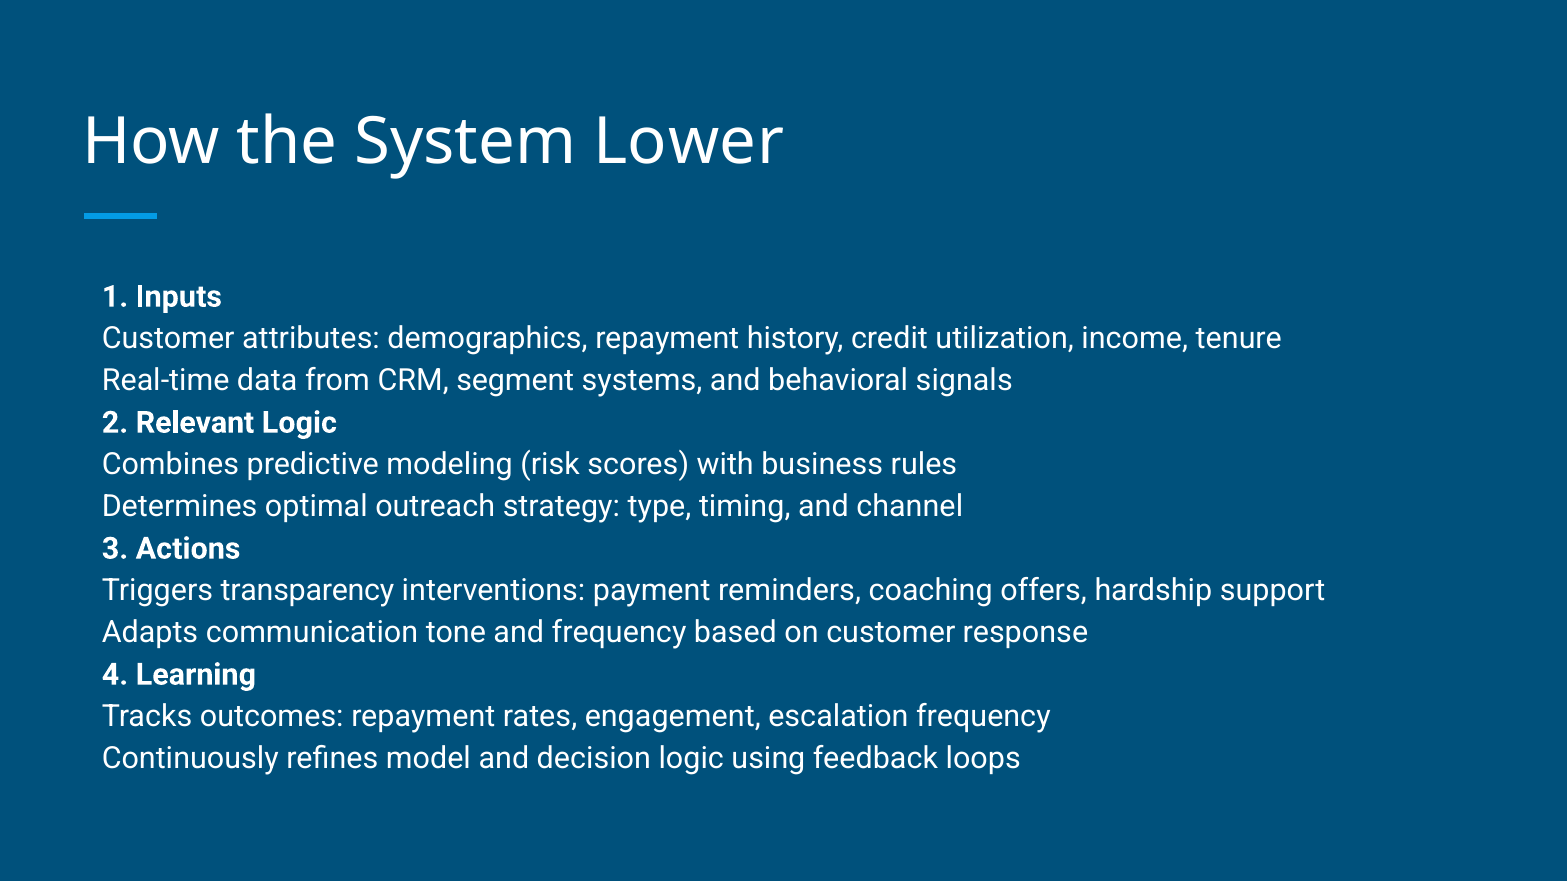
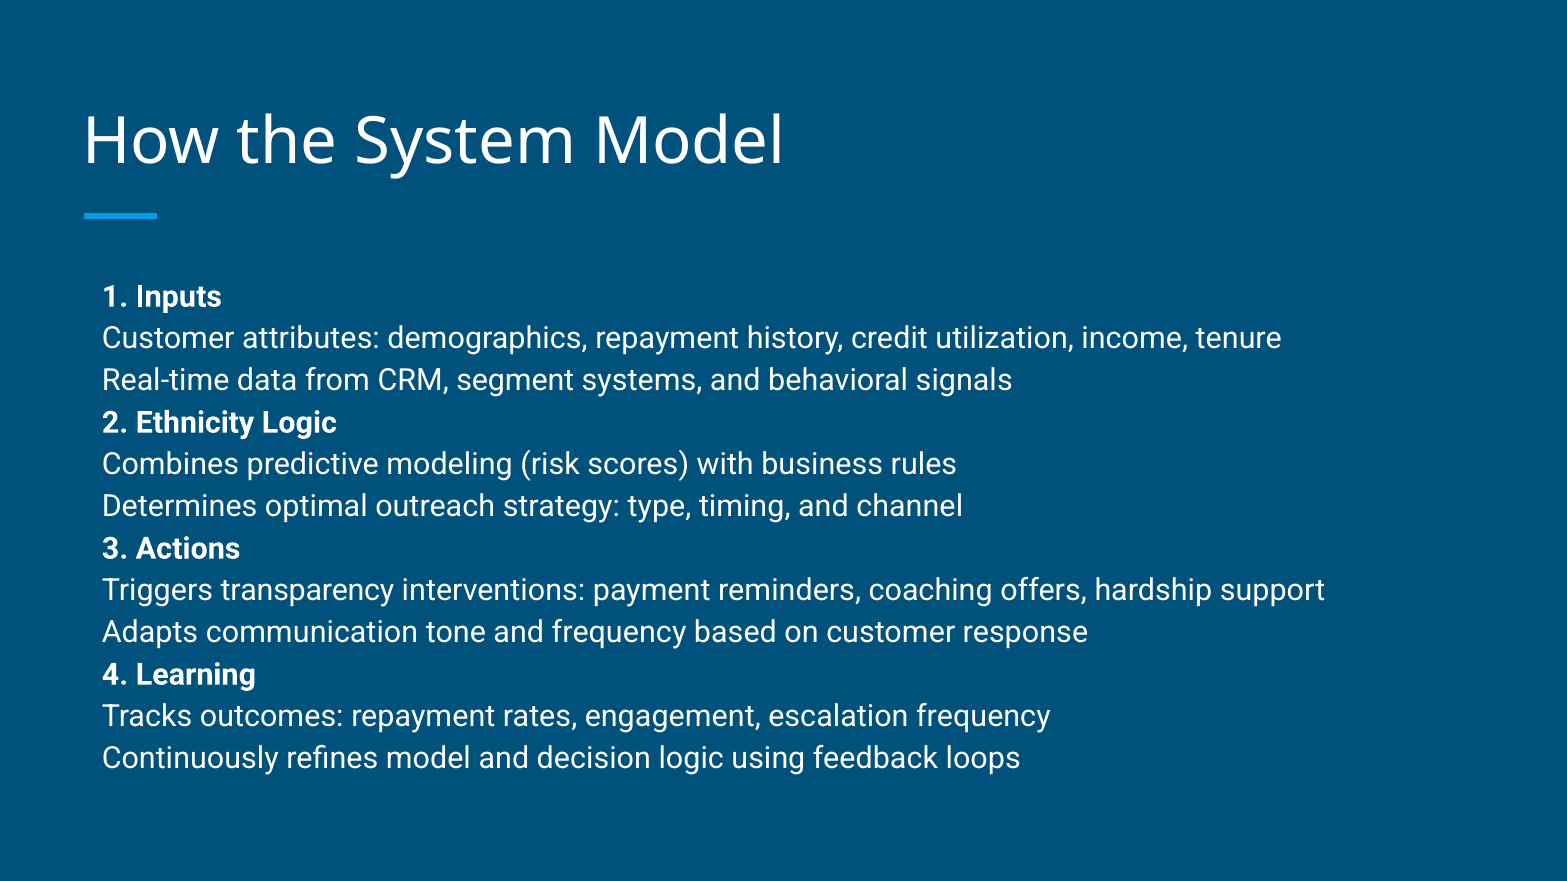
System Lower: Lower -> Model (689, 142)
Relevant: Relevant -> Ethnicity (195, 423)
